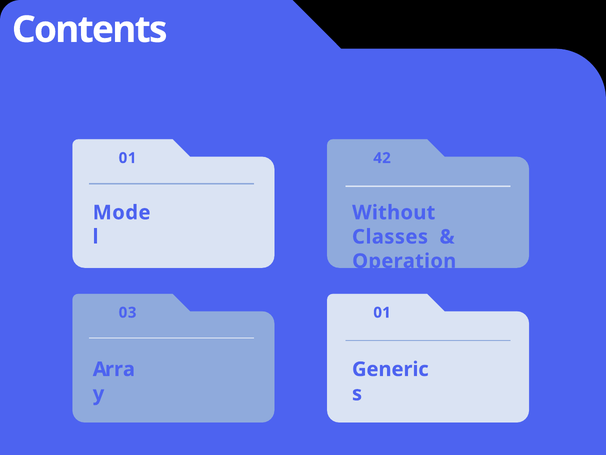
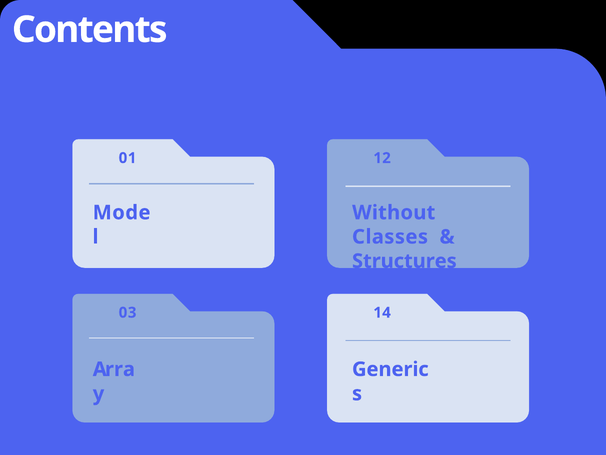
42: 42 -> 12 (382, 158)
Operation: Operation -> Structures (404, 261)
03 01: 01 -> 14 (382, 312)
